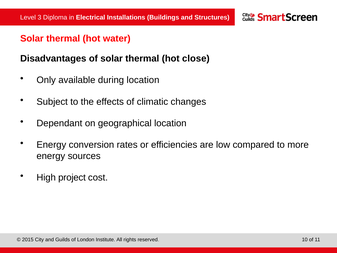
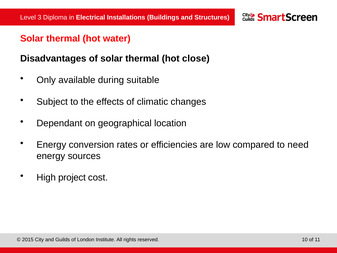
during location: location -> suitable (143, 80)
more: more -> need (298, 145)
